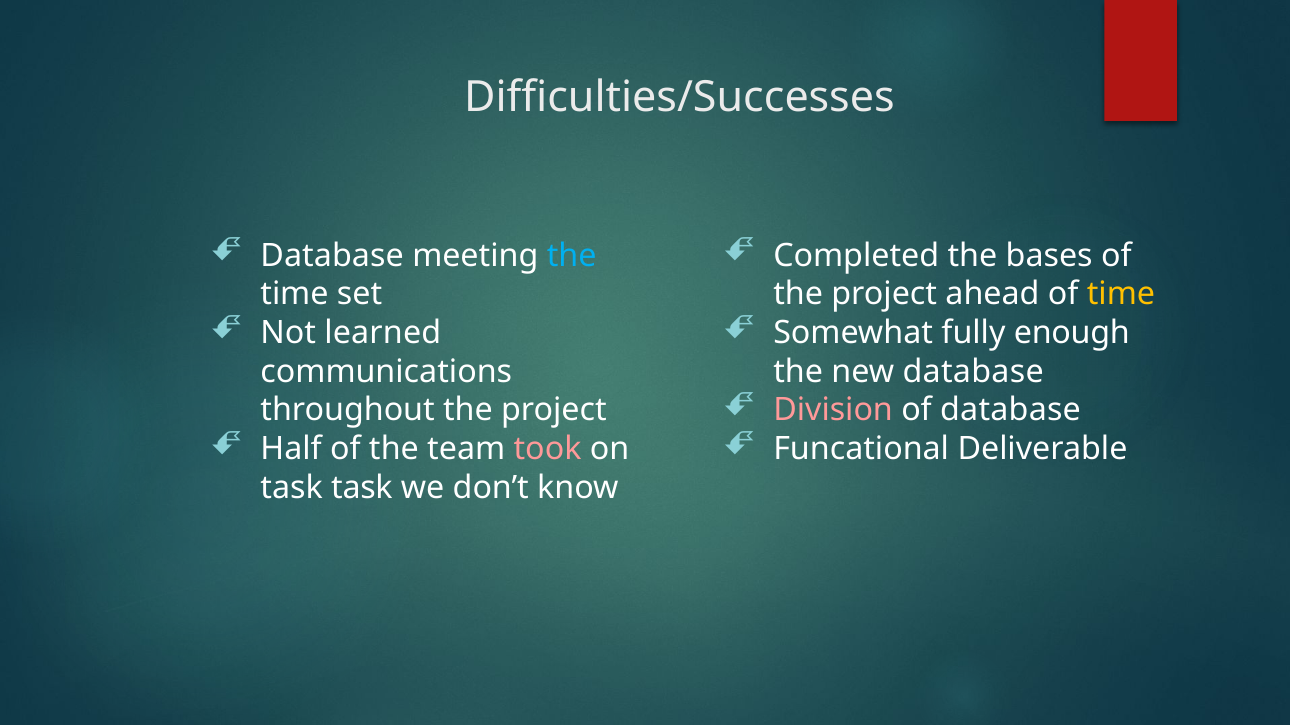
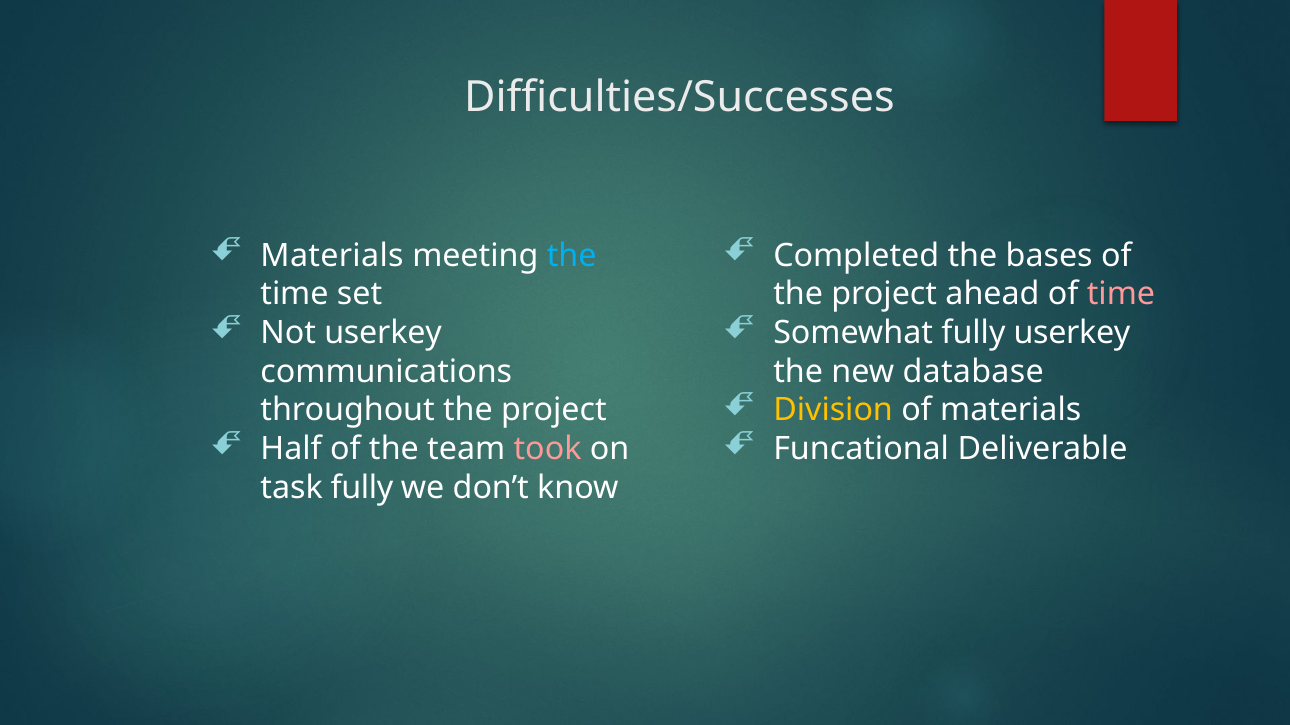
Database: Database -> Materials (332, 256)
time colour: yellow -> pink (1121, 294)
Not learned: learned -> userkey (383, 333)
fully enough: enough -> userkey (1072, 333)
Division colour: pink -> yellow (833, 410)
of database: database -> materials (1011, 410)
task task: task -> fully (362, 488)
